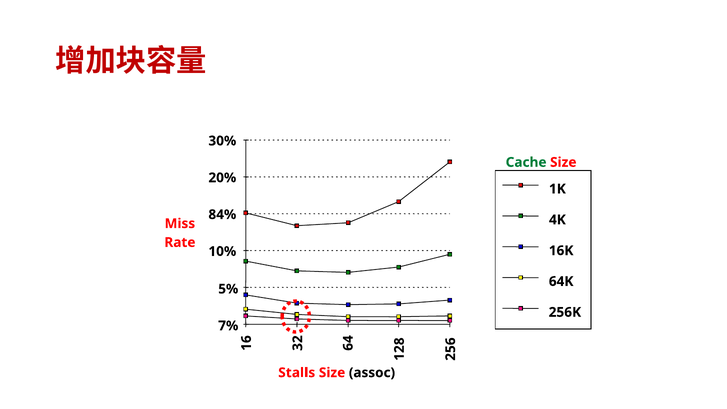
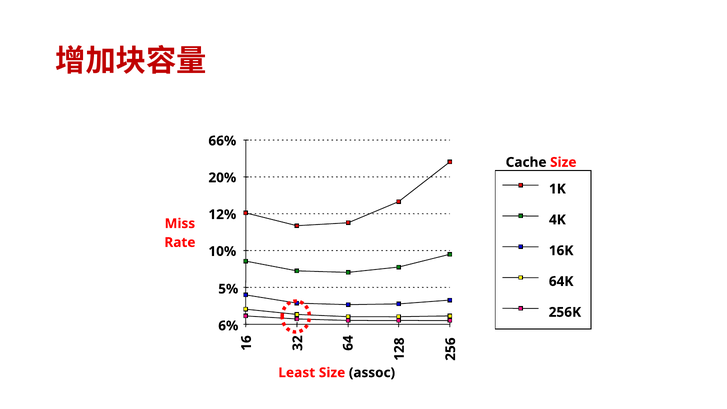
30%: 30% -> 66% (222, 141)
Cache colour: green -> black (526, 162)
84%: 84% -> 12% (222, 215)
7%: 7% -> 6% (228, 326)
Stalls: Stalls -> Least (297, 373)
